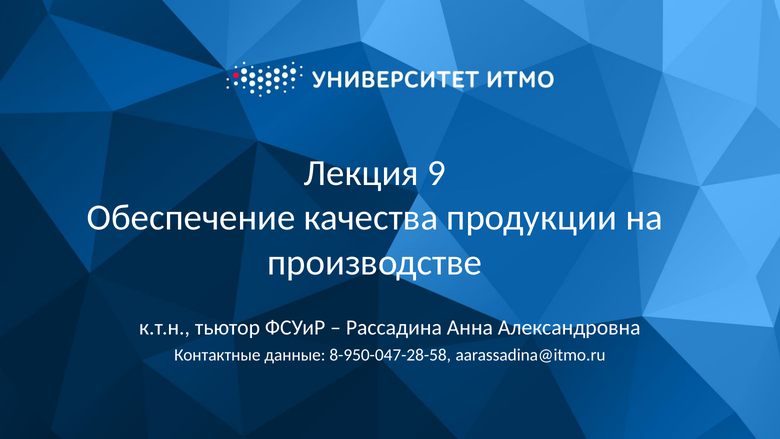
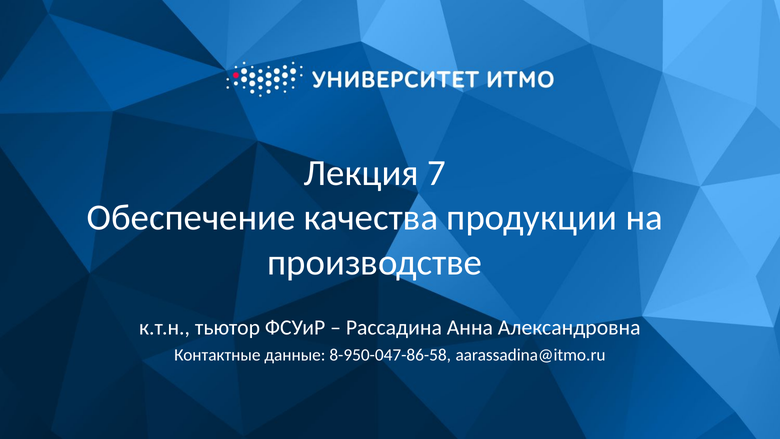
9: 9 -> 7 (437, 173)
8-950-047-28-58: 8-950-047-28-58 -> 8-950-047-86-58 (390, 355)
